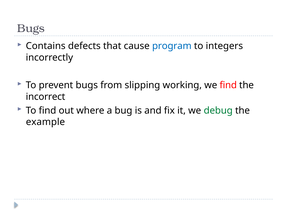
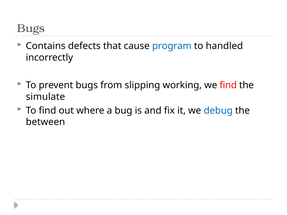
integers: integers -> handled (224, 46)
incorrect: incorrect -> simulate (45, 97)
debug colour: green -> blue (218, 111)
example: example -> between (45, 122)
